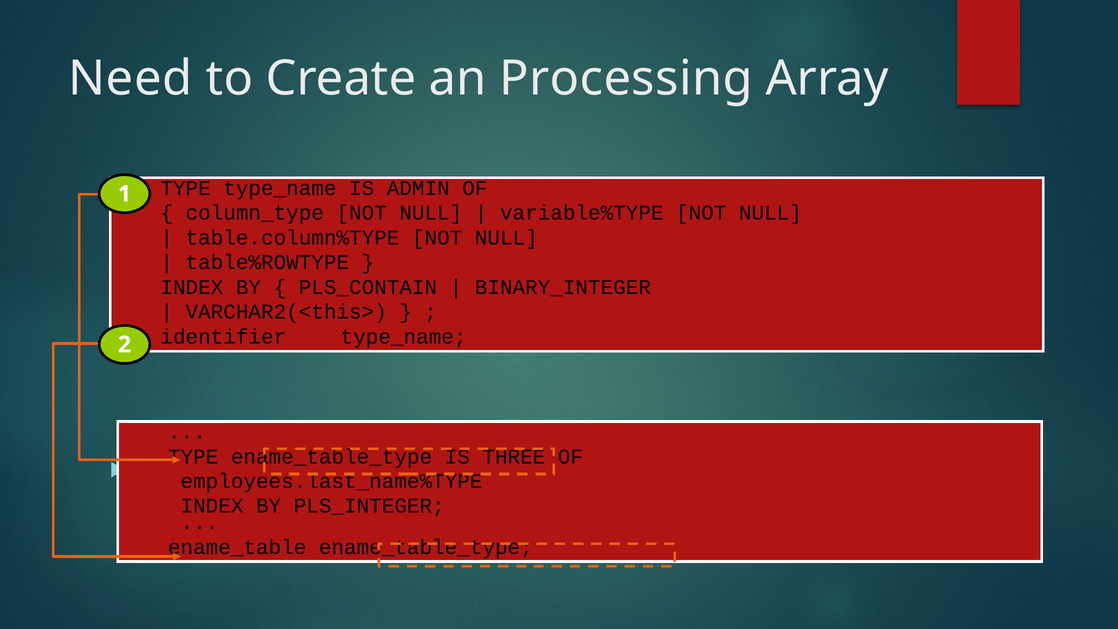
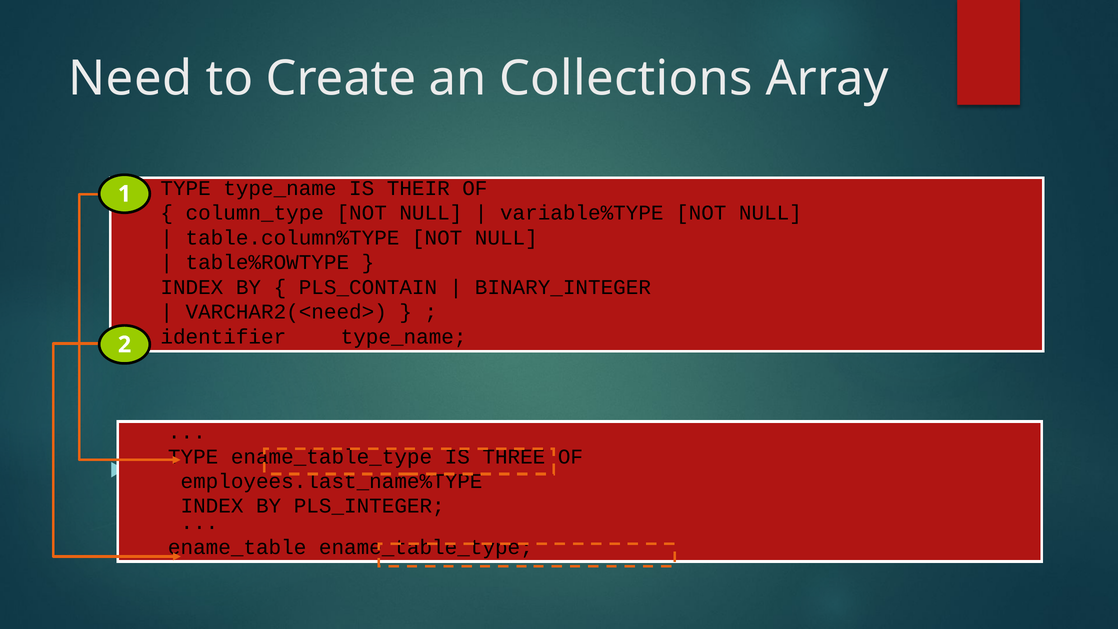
Processing: Processing -> Collections (626, 78)
ADMIN: ADMIN -> THEIR (418, 188)
VARCHAR2(<this>: VARCHAR2(<this> -> VARCHAR2(<need> (286, 312)
